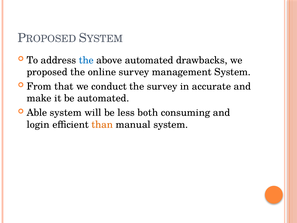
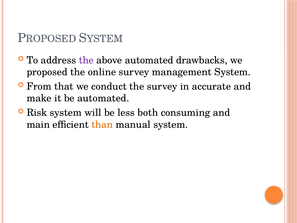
the colour: blue -> purple (86, 60)
Able: Able -> Risk (37, 113)
login: login -> main (38, 124)
